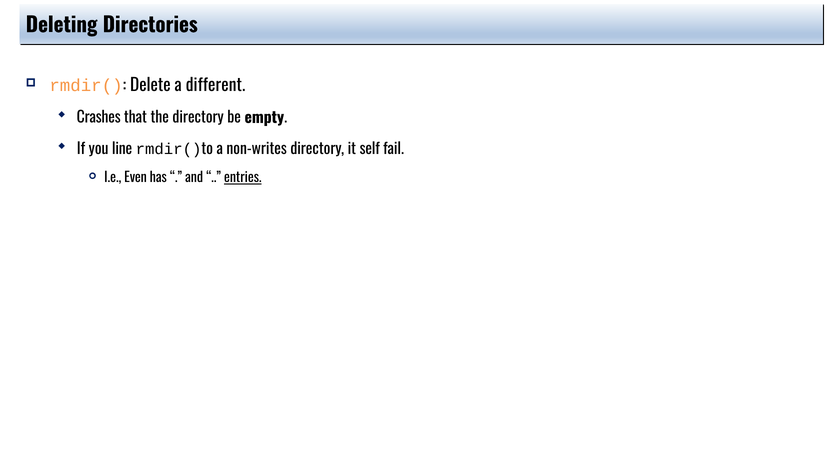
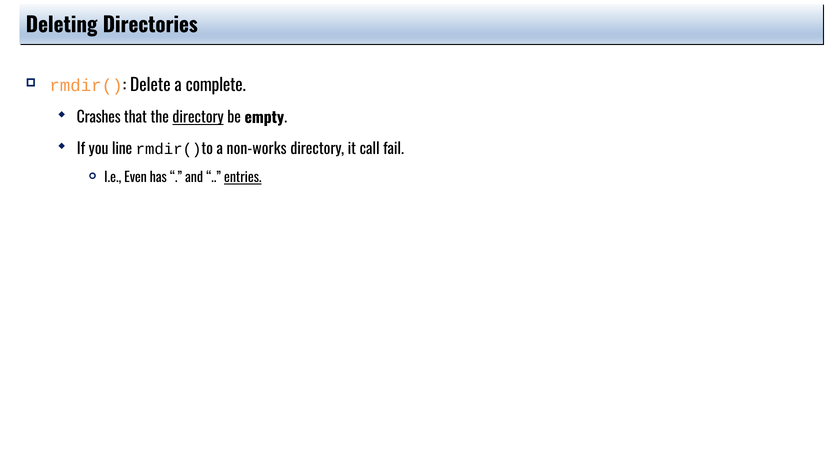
different: different -> complete (216, 86)
directory underline: none -> present (198, 118)
non-writes: non-writes -> non-works (257, 149)
self: self -> call (370, 149)
